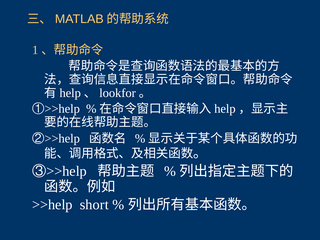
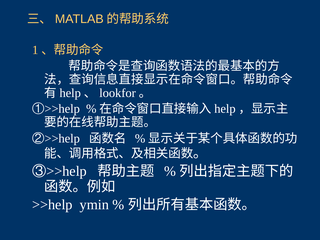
short: short -> ymin (94, 205)
